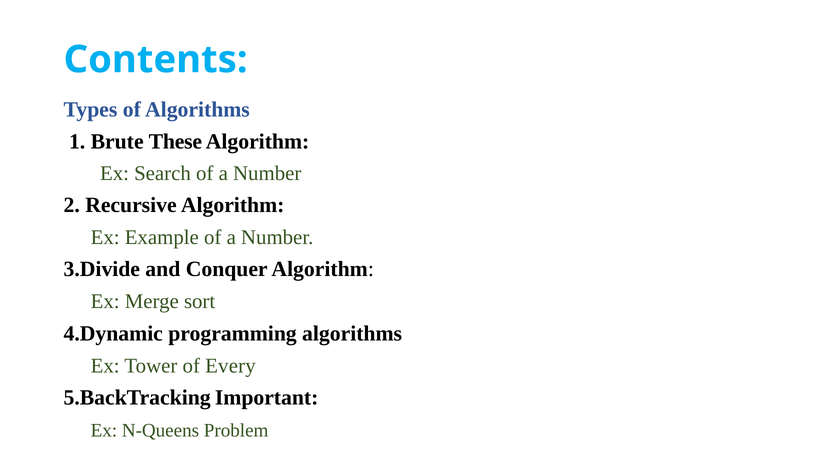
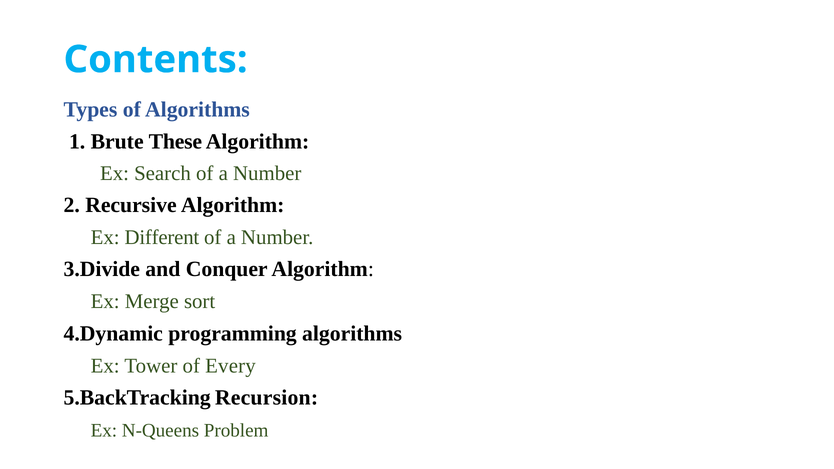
Example: Example -> Different (162, 237)
Important: Important -> Recursion (267, 398)
